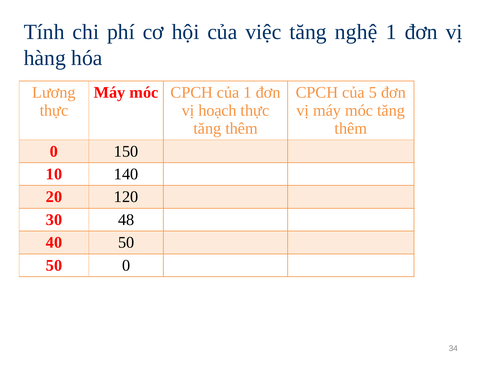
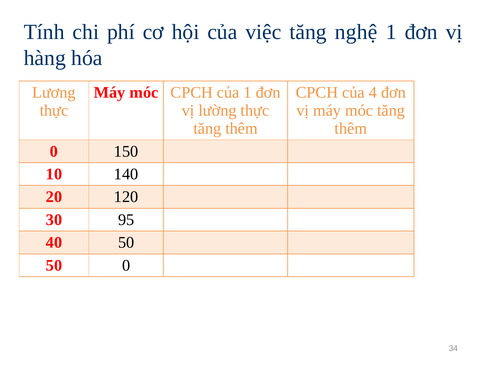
5: 5 -> 4 (373, 93)
hoạch: hoạch -> lường (218, 111)
48: 48 -> 95 (126, 220)
